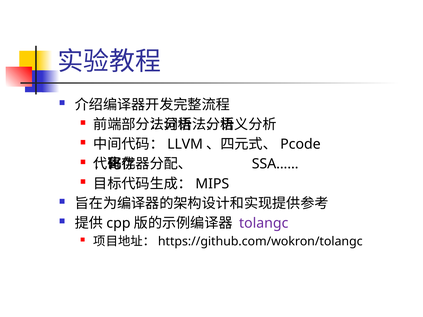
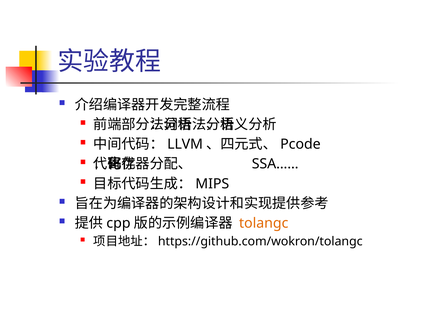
tolangc colour: purple -> orange (264, 223)
